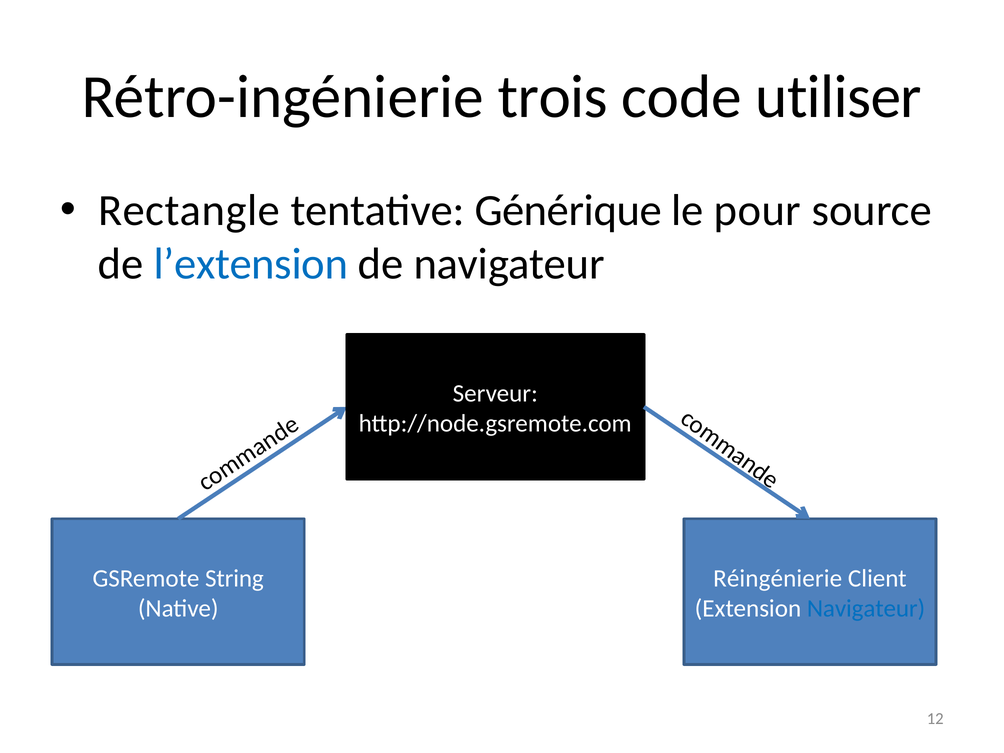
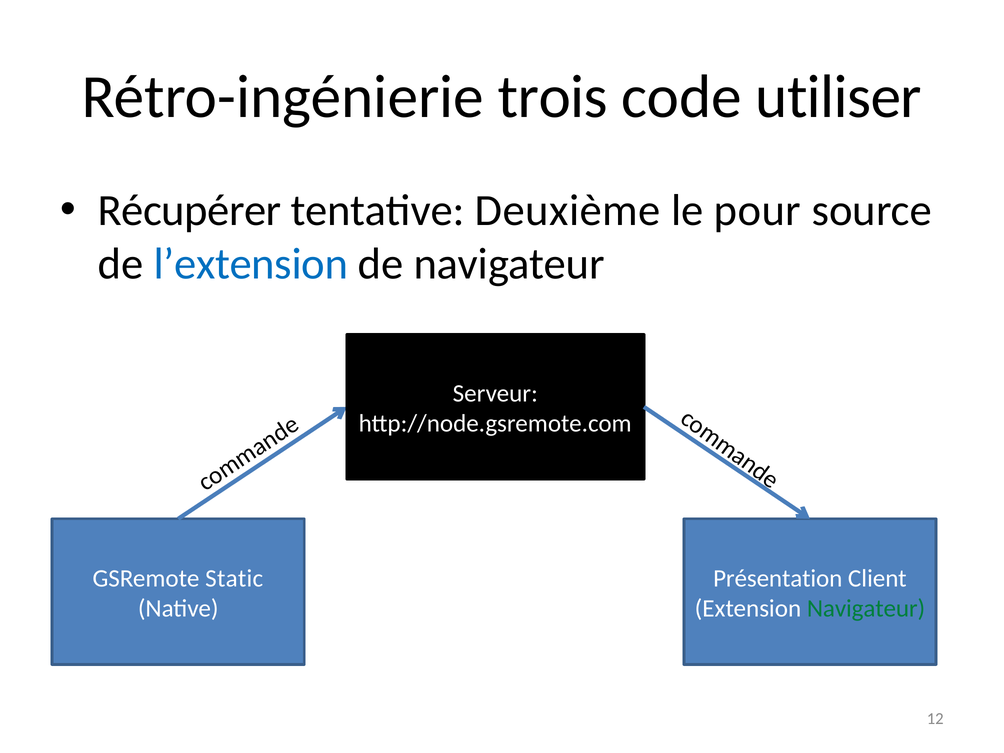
Rectangle: Rectangle -> Récupérer (189, 211)
Générique: Générique -> Deuxième (568, 211)
String: String -> Static (234, 578)
Réingénierie: Réingénierie -> Présentation (778, 578)
Navigateur colour: blue -> green (866, 608)
